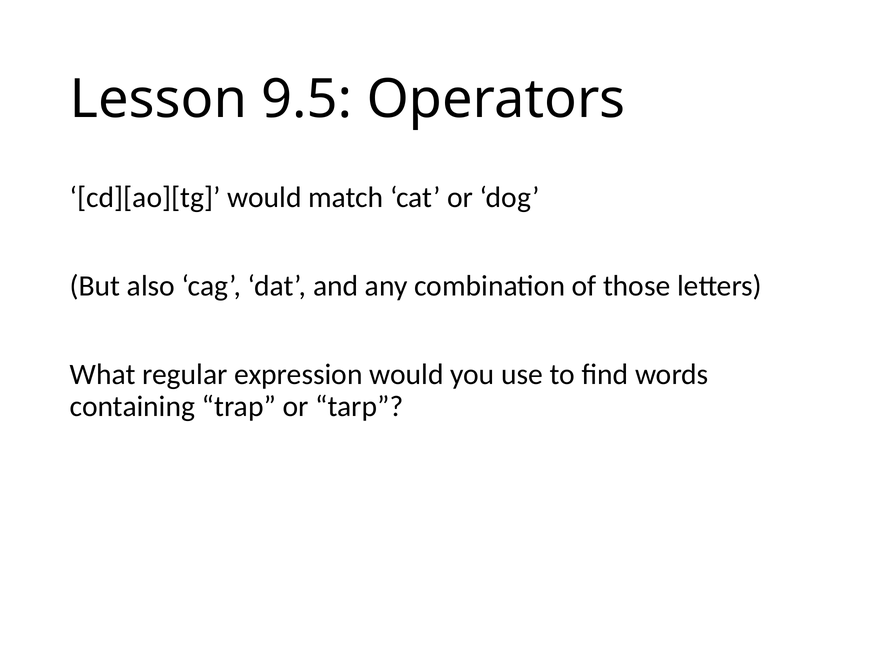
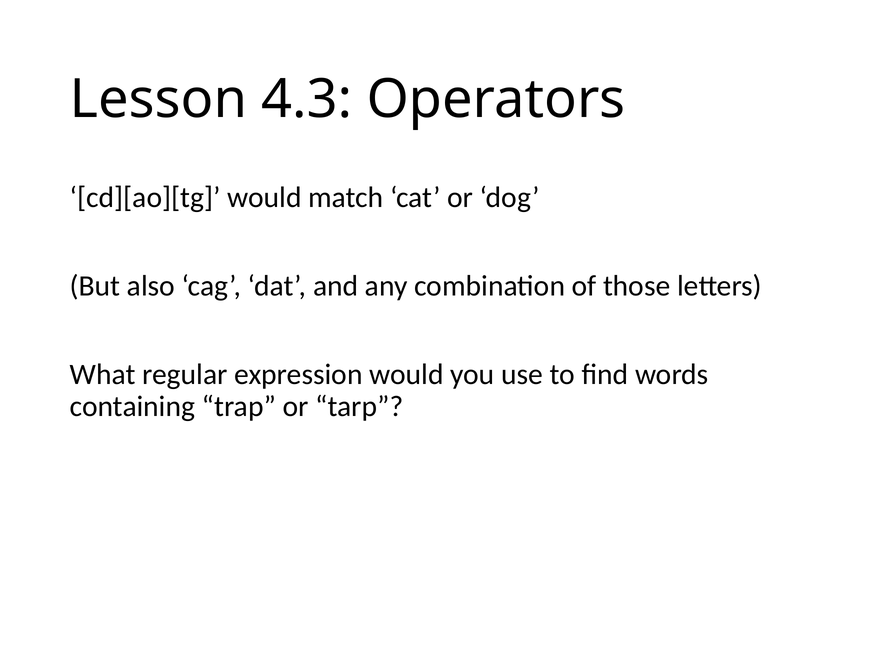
9.5: 9.5 -> 4.3 (307, 99)
